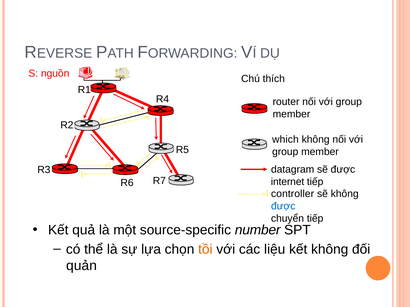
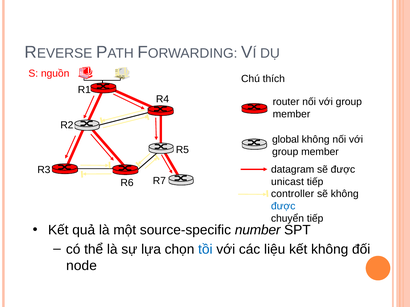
which: which -> global (286, 140)
internet: internet -> unicast (287, 182)
tồi colour: orange -> blue (205, 250)
quản: quản -> node (82, 266)
